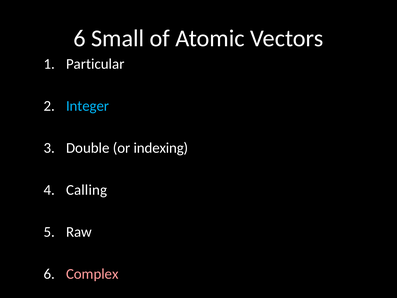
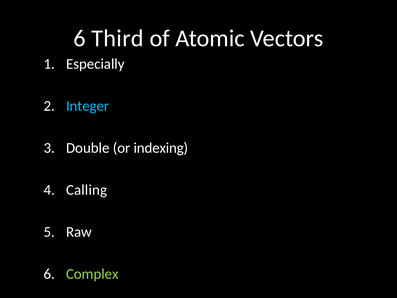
Small: Small -> Third (118, 38)
Particular: Particular -> Especially (95, 64)
Complex colour: pink -> light green (92, 274)
